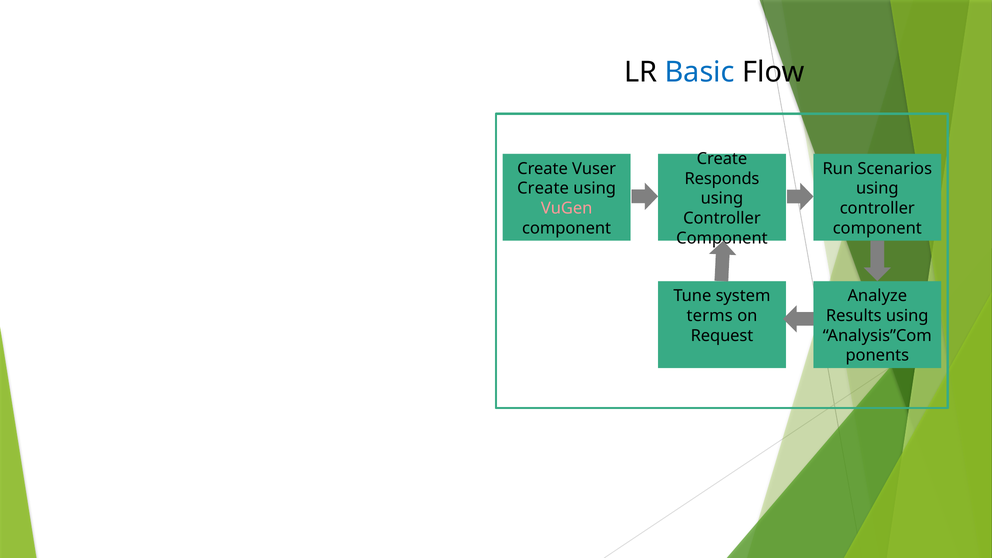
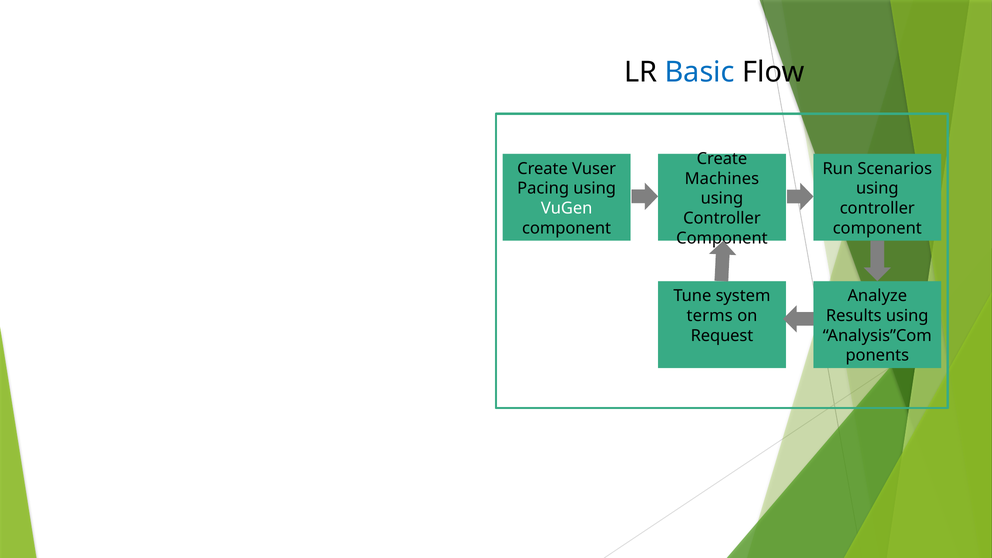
Responds: Responds -> Machines (722, 179)
Create: Create -> Pacing (543, 188)
VuGen colour: pink -> white (567, 208)
